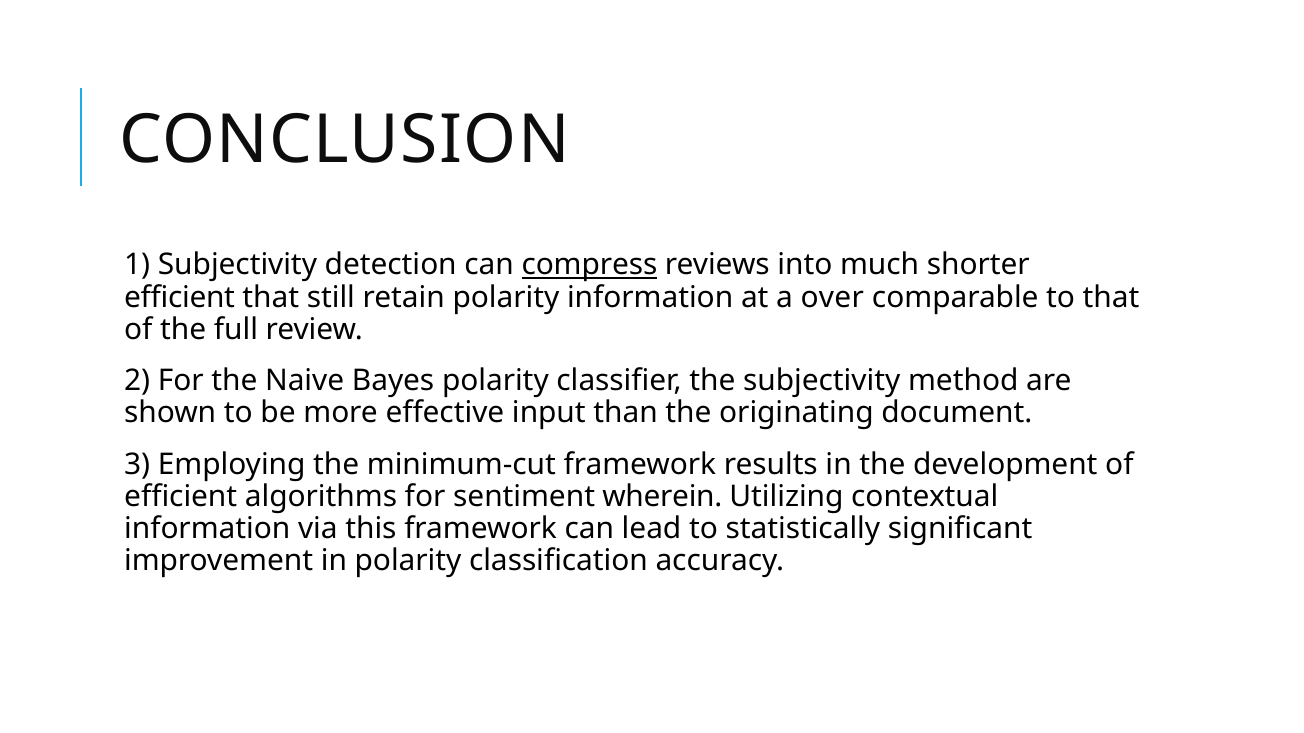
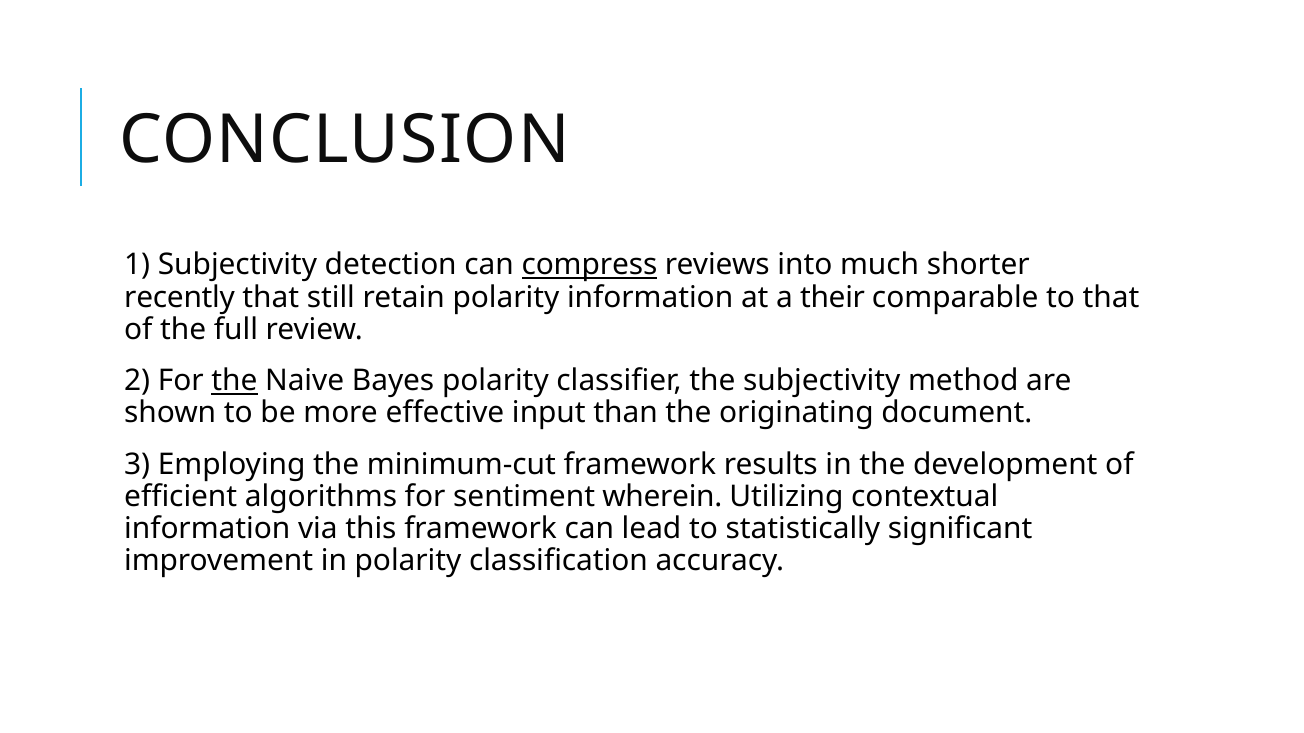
efficient: efficient -> recently (180, 298)
over: over -> their (833, 298)
the underline: none -> present (235, 381)
